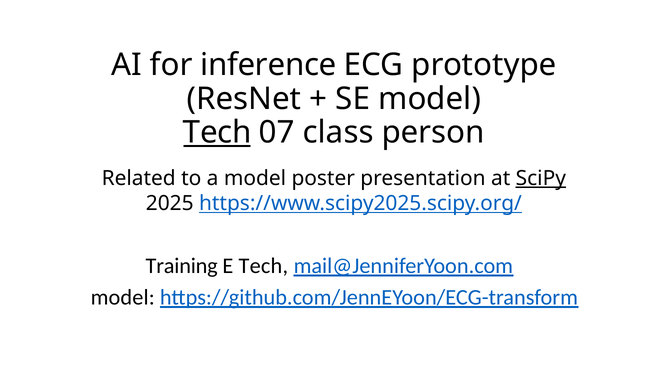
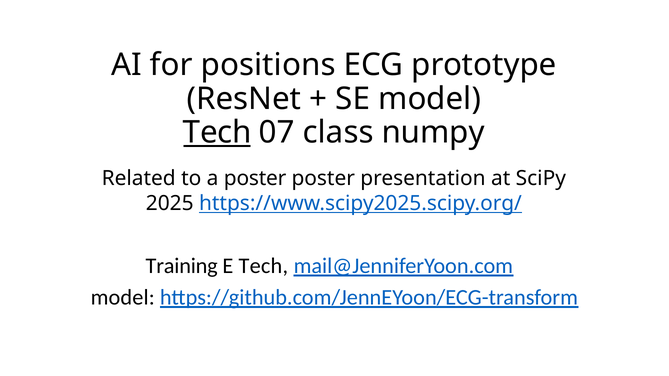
inference: inference -> positions (268, 65)
person: person -> numpy (433, 133)
a model: model -> poster (255, 178)
SciPy underline: present -> none (541, 178)
